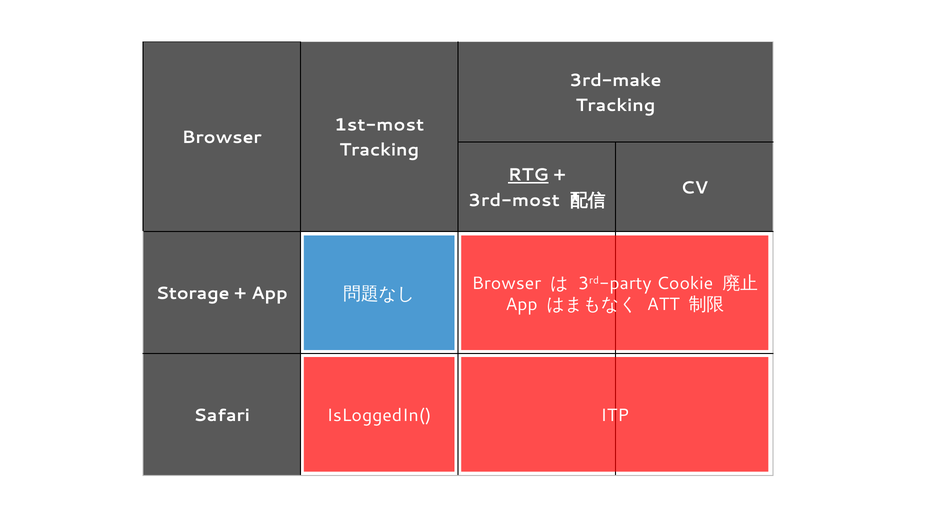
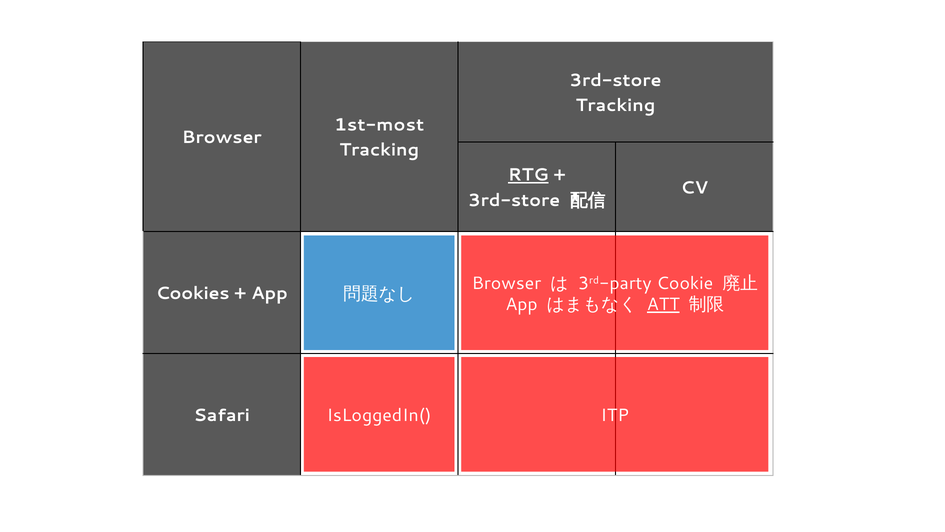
3rd-make: 3rd-make -> 3rd-store (615, 80)
3rd-most: 3rd-most -> 3rd-store (514, 200)
Storage: Storage -> Cookies (193, 293)
ATT underline: none -> present (663, 304)
